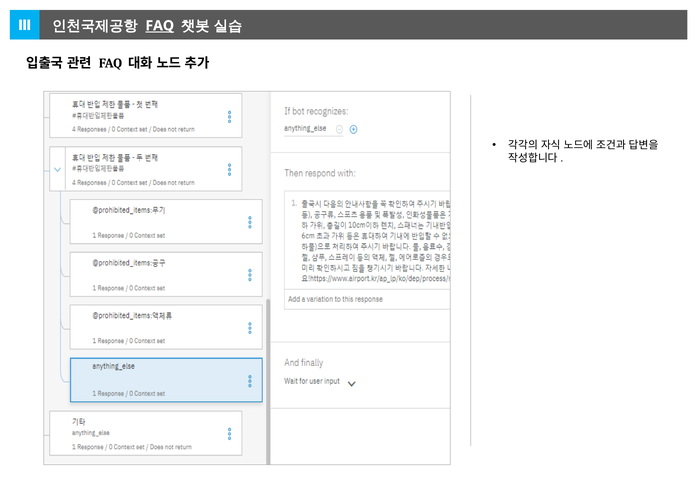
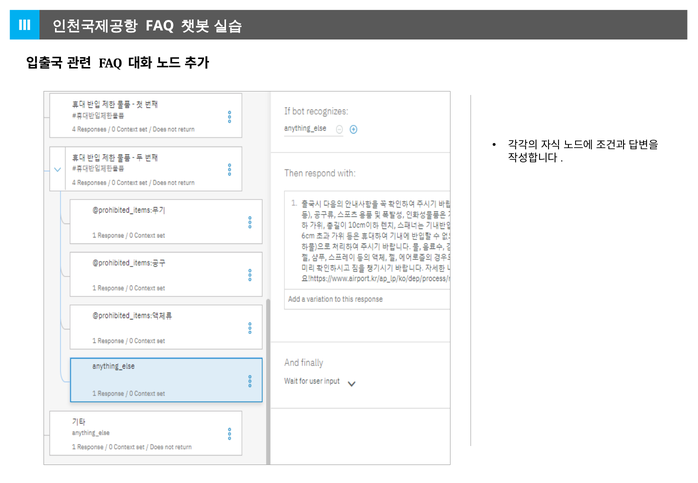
FAQ underline: present -> none (160, 26)
